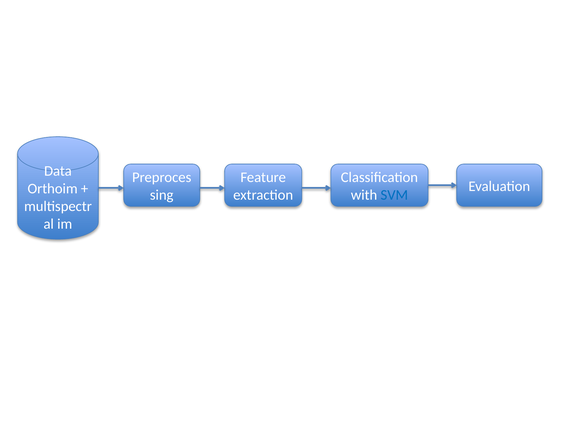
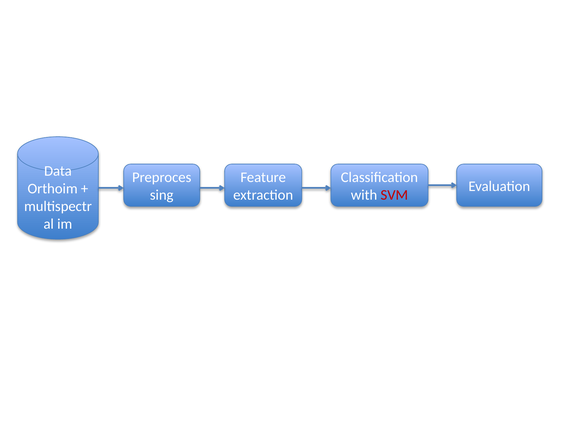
SVM colour: blue -> red (394, 195)
